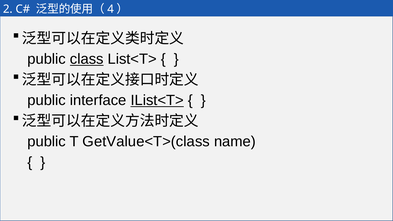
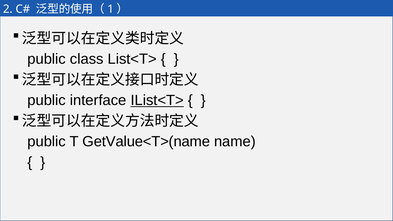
4: 4 -> 1 (111, 9)
class underline: present -> none (87, 59)
GetValue<T>(class: GetValue<T>(class -> GetValue<T>(name (146, 142)
